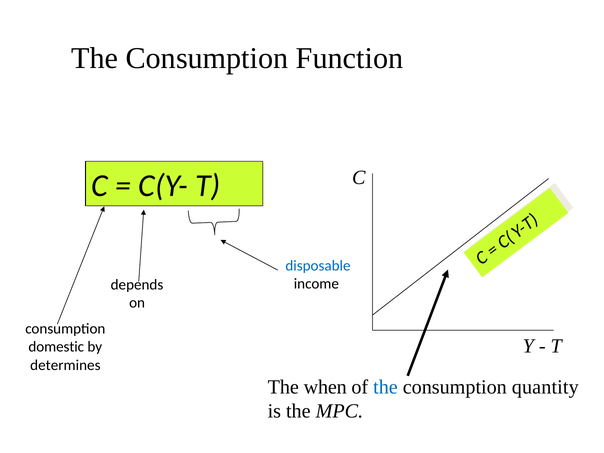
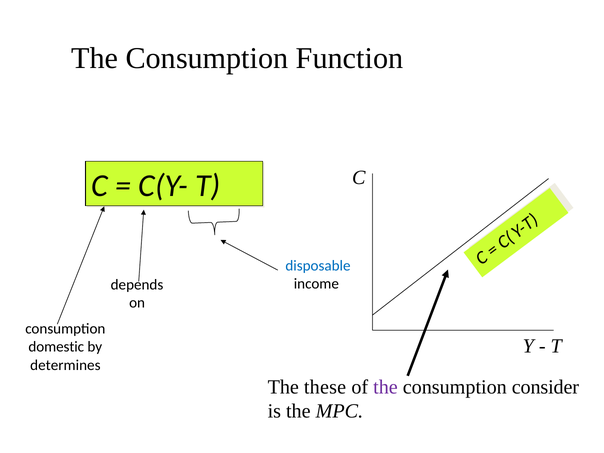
when: when -> these (325, 387)
the colour: blue -> purple (385, 387)
quantity: quantity -> consider (545, 387)
